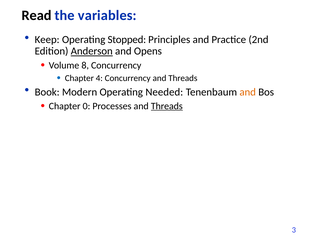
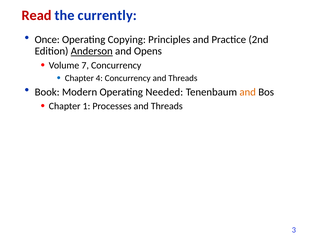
Read colour: black -> red (37, 15)
variables: variables -> currently (107, 15)
Keep: Keep -> Once (47, 39)
Stopped: Stopped -> Copying (127, 39)
8: 8 -> 7 (85, 65)
0: 0 -> 1 (86, 106)
Threads underline: present -> none (167, 106)
